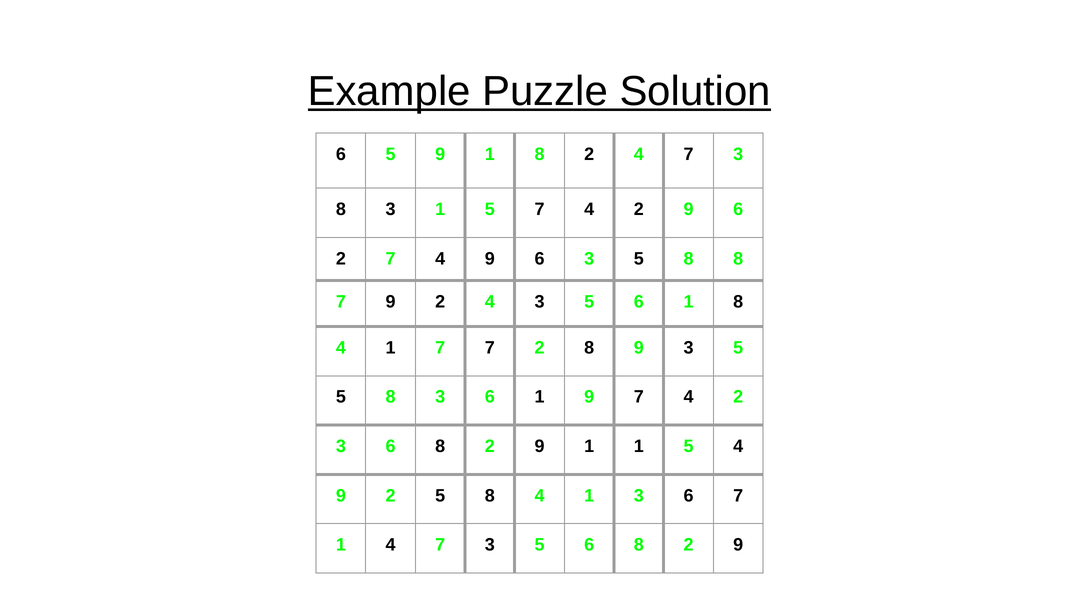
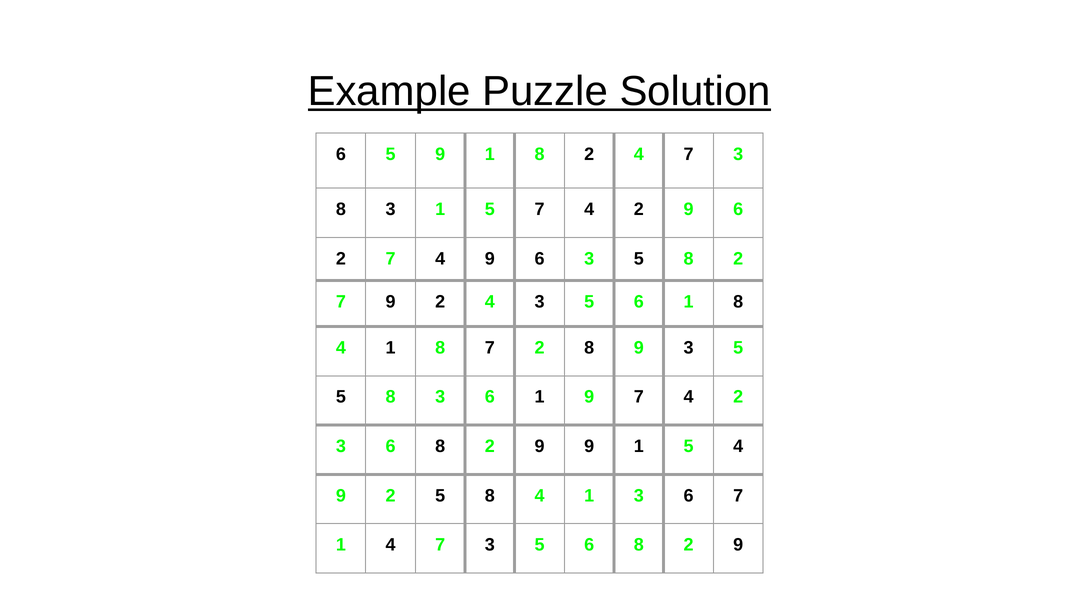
5 8 8: 8 -> 2 (738, 259)
4 1 7: 7 -> 8 (440, 348)
2 9 1: 1 -> 9 (589, 446)
